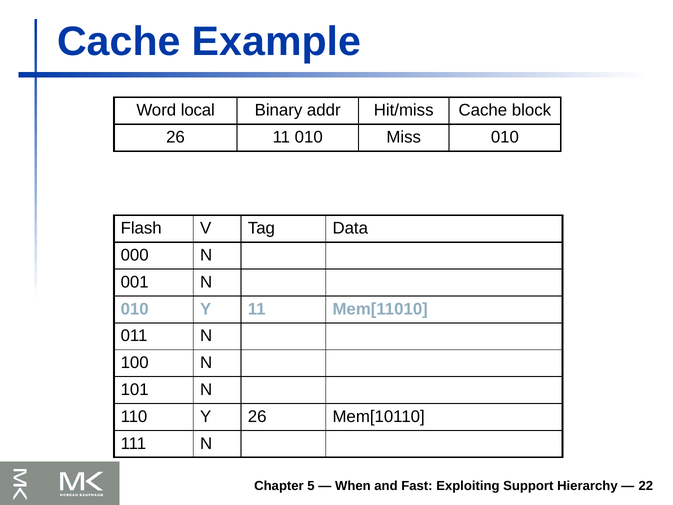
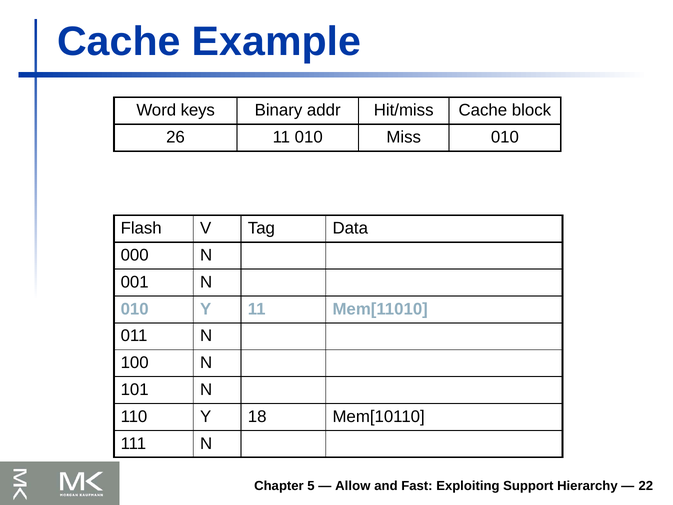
local: local -> keys (198, 110)
Y 26: 26 -> 18 (257, 416)
When: When -> Allow (353, 486)
